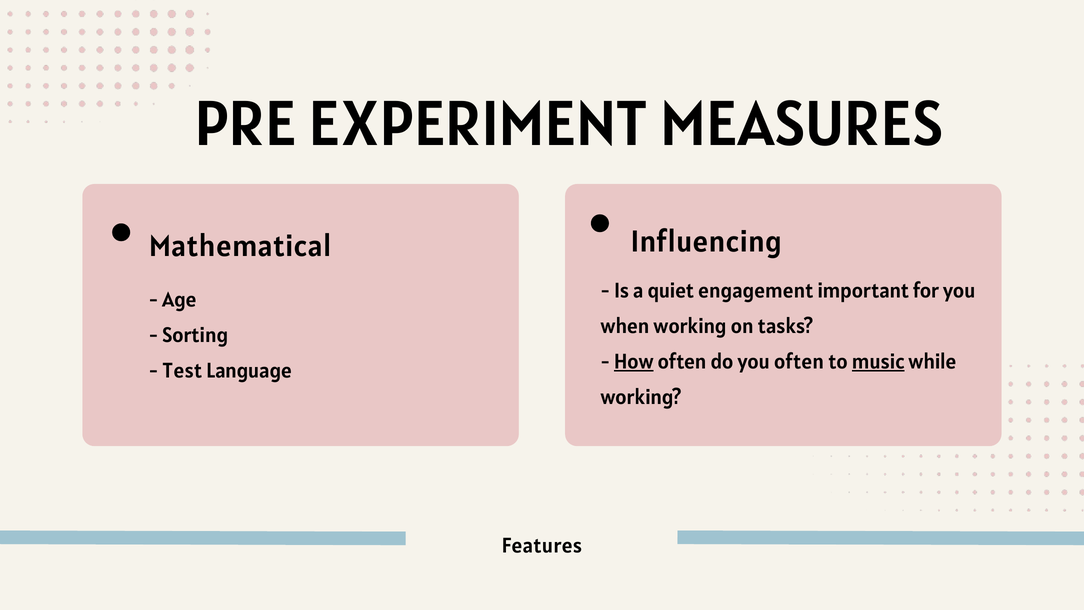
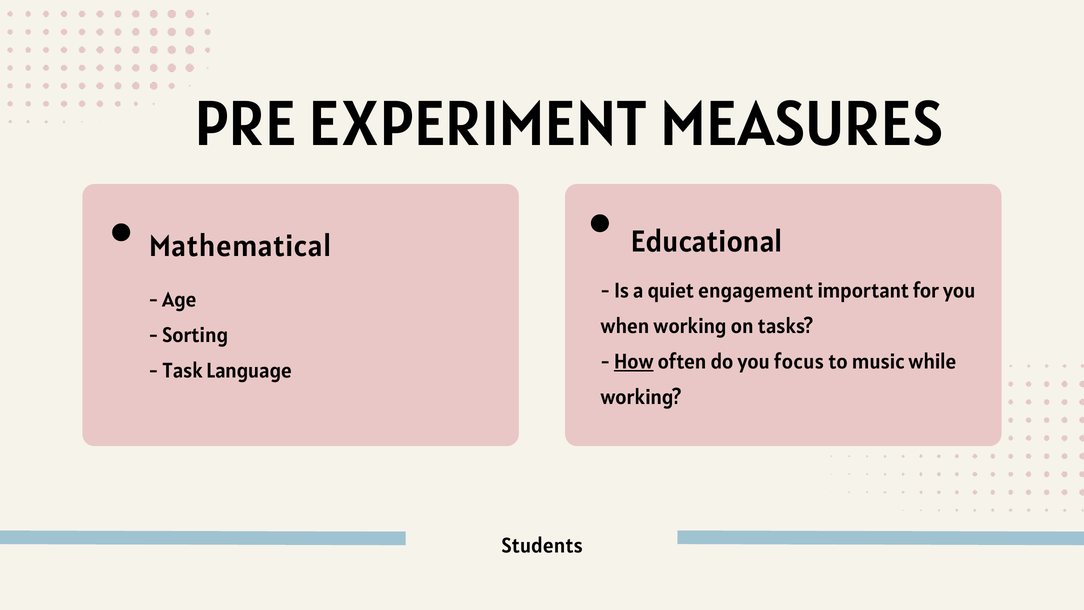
Influencing: Influencing -> Educational (707, 242)
you often: often -> focus (799, 361)
music underline: present -> none (878, 361)
Test: Test -> Task (182, 371)
Features: Features -> Students (542, 546)
